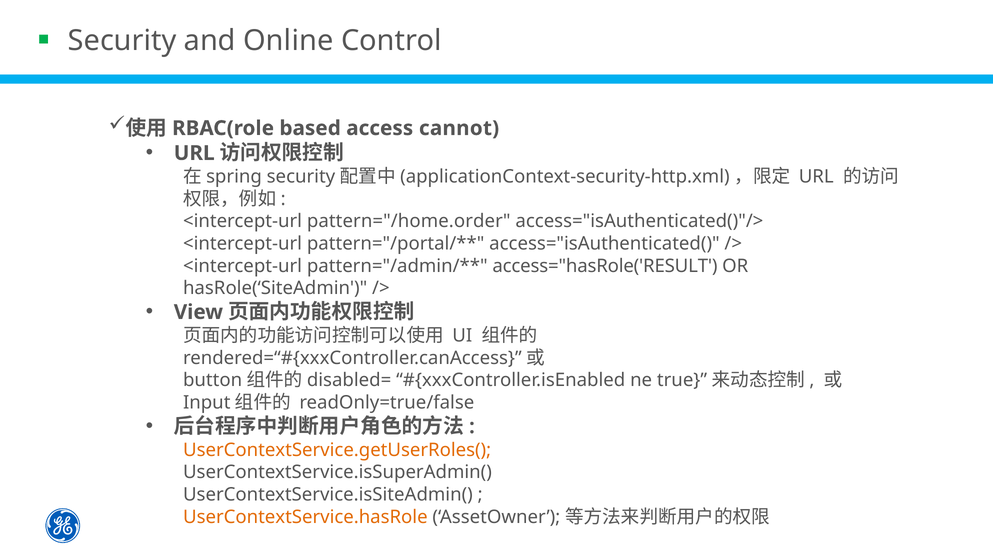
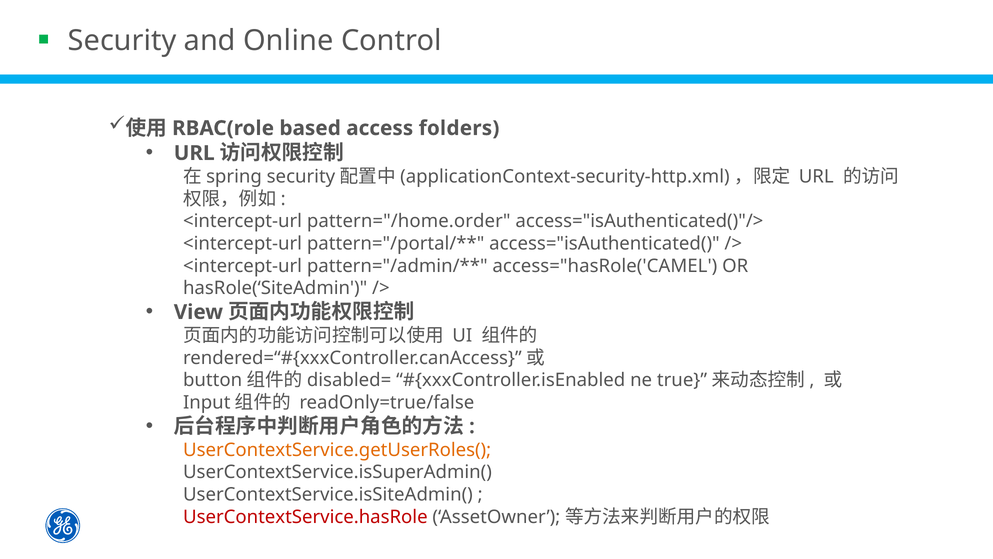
cannot: cannot -> folders (459, 128)
access="hasRole('RESULT: access="hasRole('RESULT -> access="hasRole('CAMEL (605, 266)
UserContextService.hasRole colour: orange -> red (305, 517)
